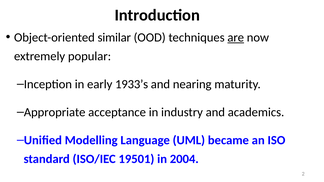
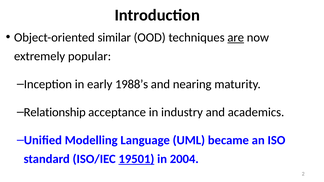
1933’s: 1933’s -> 1988’s (132, 84)
Appropriate: Appropriate -> Relationship (55, 112)
19501 underline: none -> present (136, 159)
